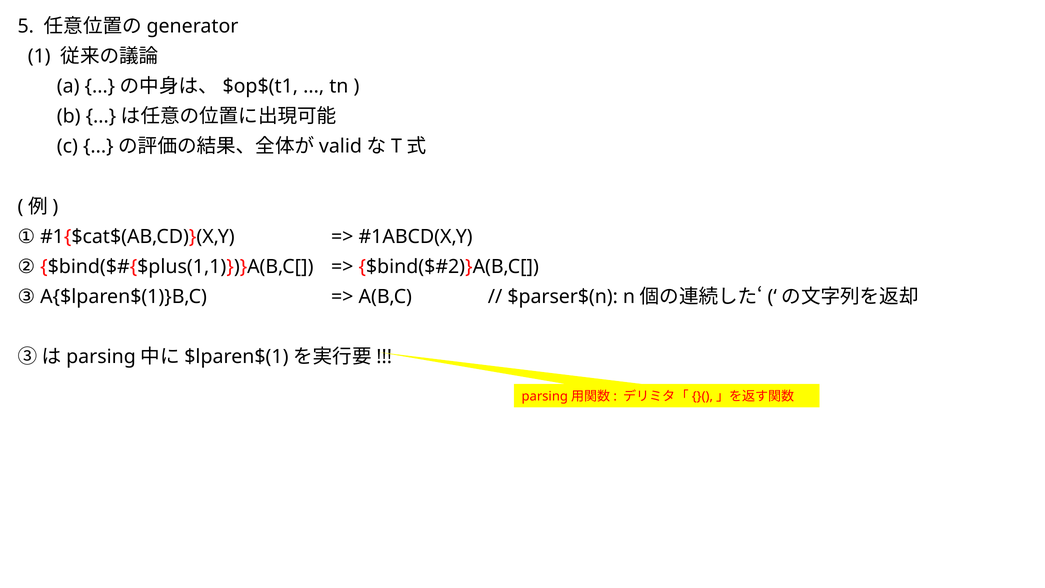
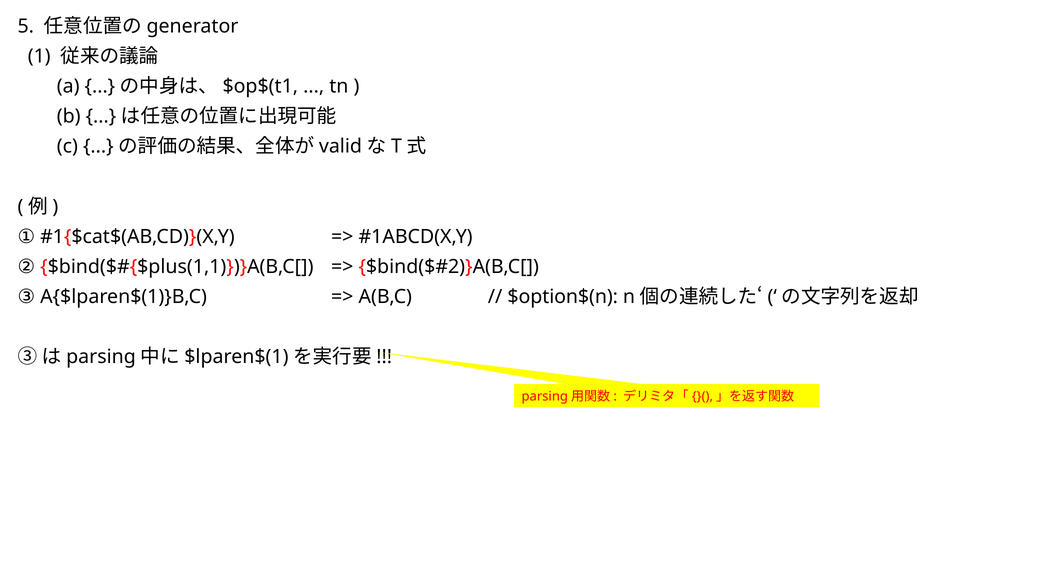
$parser$(n: $parser$(n -> $option$(n (563, 297)
